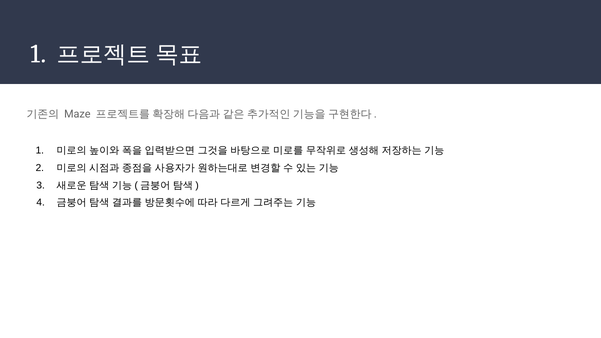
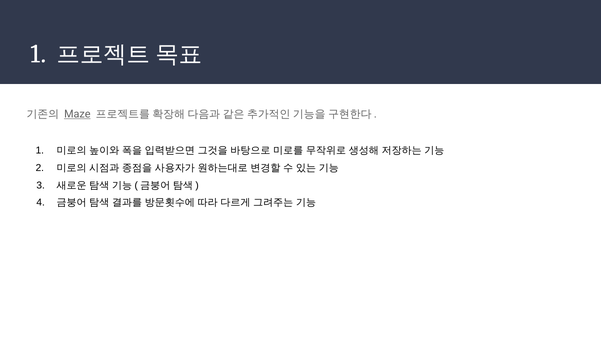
Maze underline: none -> present (77, 114)
